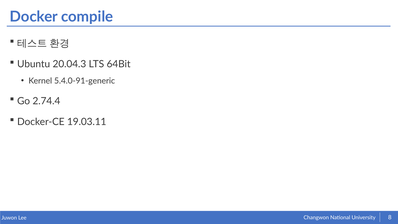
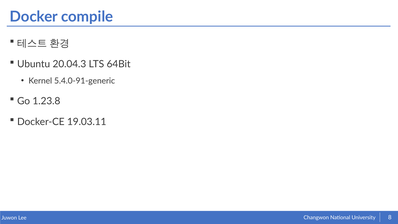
2.74.4: 2.74.4 -> 1.23.8 (46, 101)
